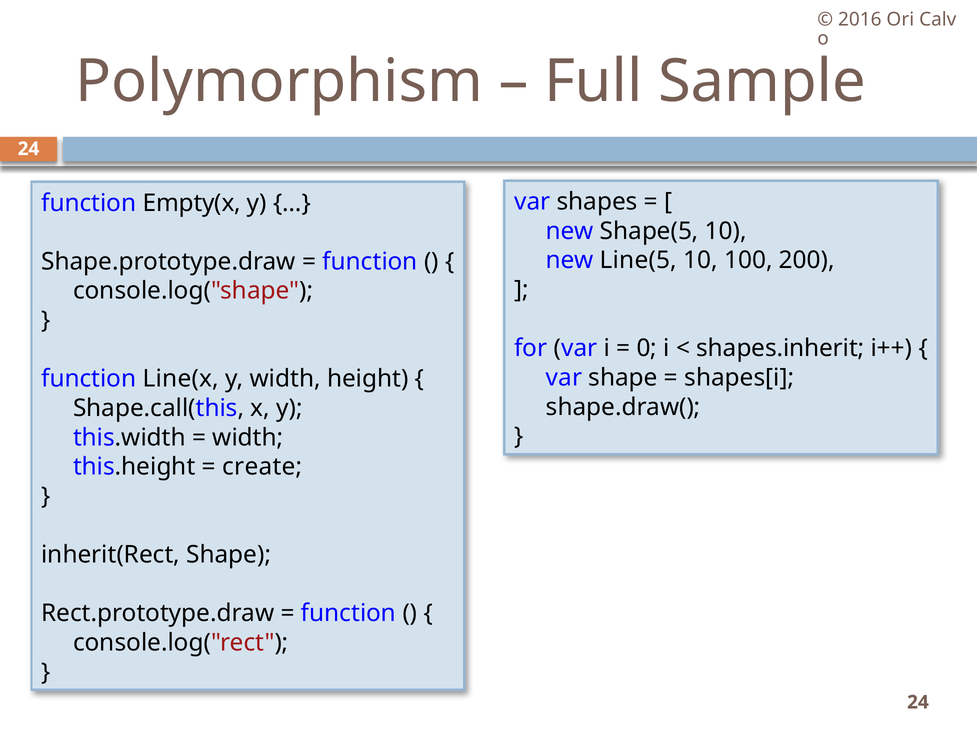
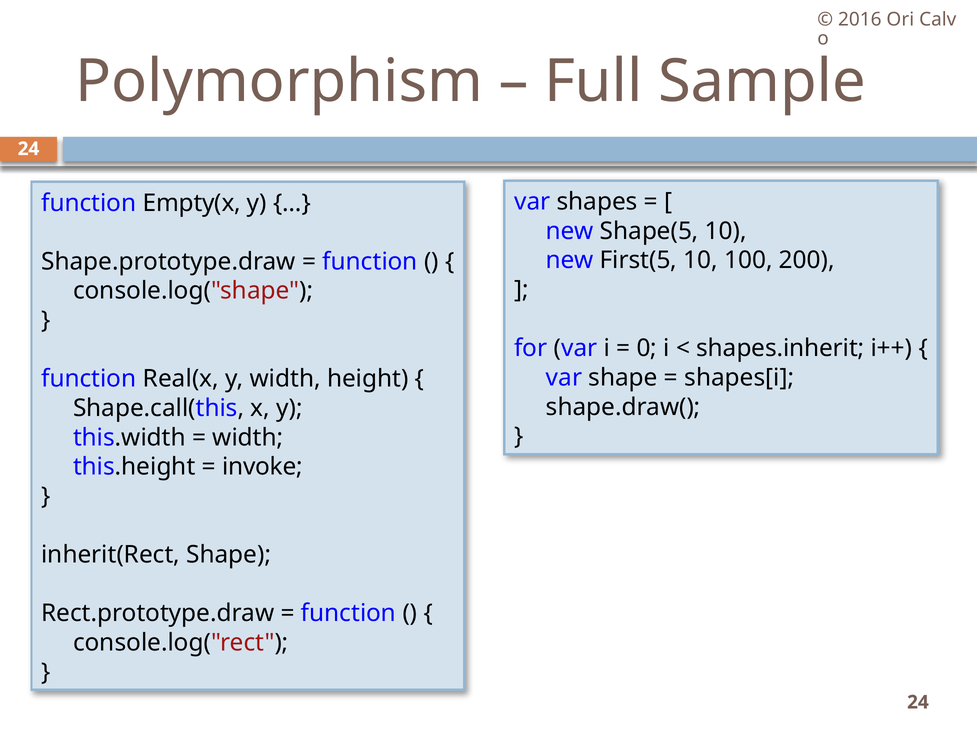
Line(5: Line(5 -> First(5 (638, 260)
Line(x: Line(x -> Real(x (181, 379)
create: create -> invoke (262, 467)
